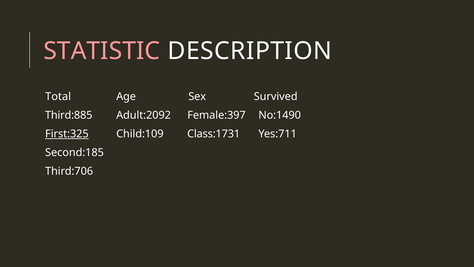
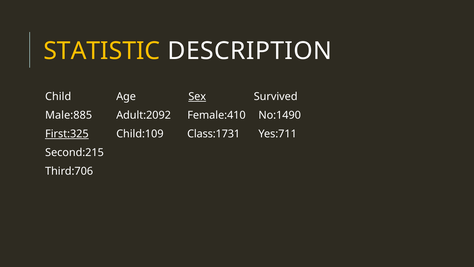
STATISTIC colour: pink -> yellow (102, 51)
Total: Total -> Child (58, 96)
Sex underline: none -> present (197, 96)
Third:885: Third:885 -> Male:885 (69, 115)
Female:397: Female:397 -> Female:410 (217, 115)
Second:185: Second:185 -> Second:215 (74, 152)
